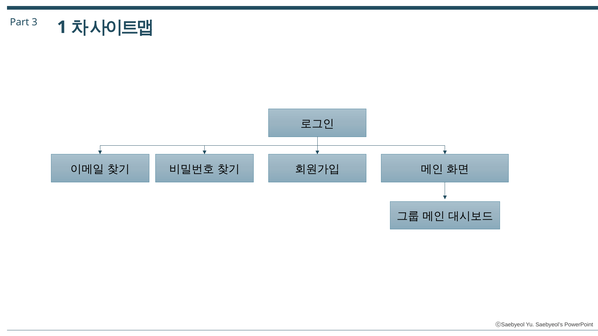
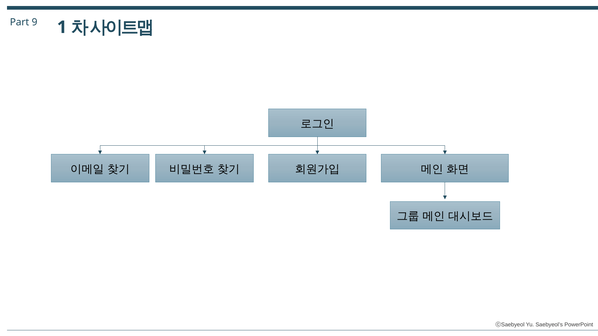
3: 3 -> 9 (35, 22)
